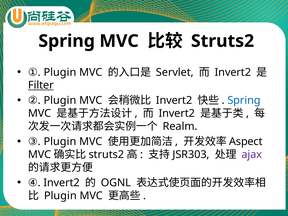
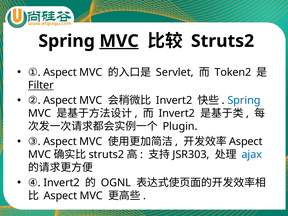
MVC underline: none -> present (119, 41)
Plugin: Plugin -> Aspect (60, 72)
Invert2: Invert2 -> Token2 (233, 72)
Plugin: Plugin -> Aspect (60, 100)
Realm: Realm -> Plugin (180, 126)
Plugin: Plugin -> Aspect (60, 142)
ajax colour: purple -> blue (252, 155)
Plugin: Plugin -> Aspect (60, 196)
